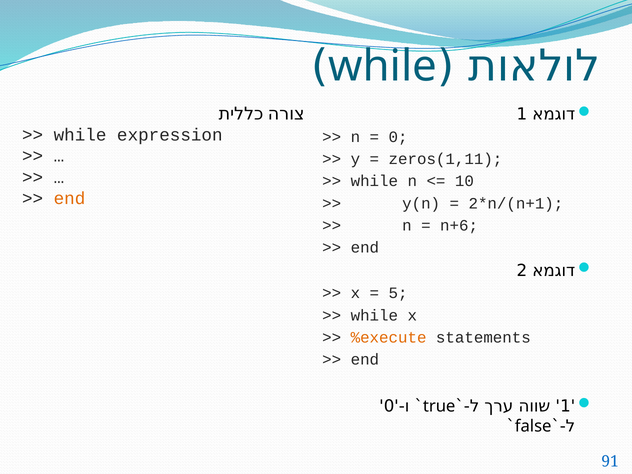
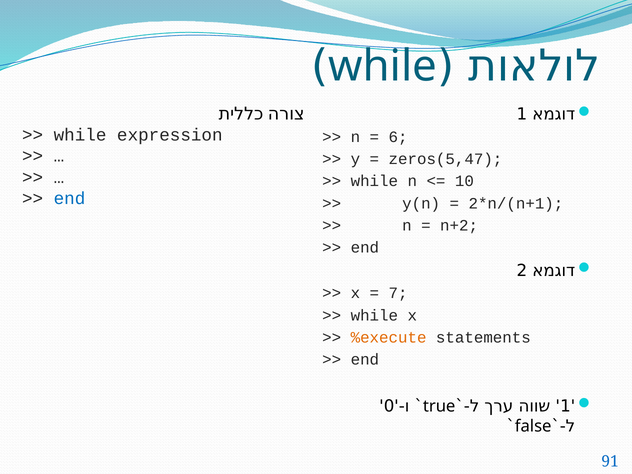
0: 0 -> 6 (398, 137)
zeros(1,11: zeros(1,11 -> zeros(5,47 (445, 159)
end colour: orange -> blue (69, 198)
n+6: n+6 -> n+2 (459, 225)
5: 5 -> 7 (398, 293)
